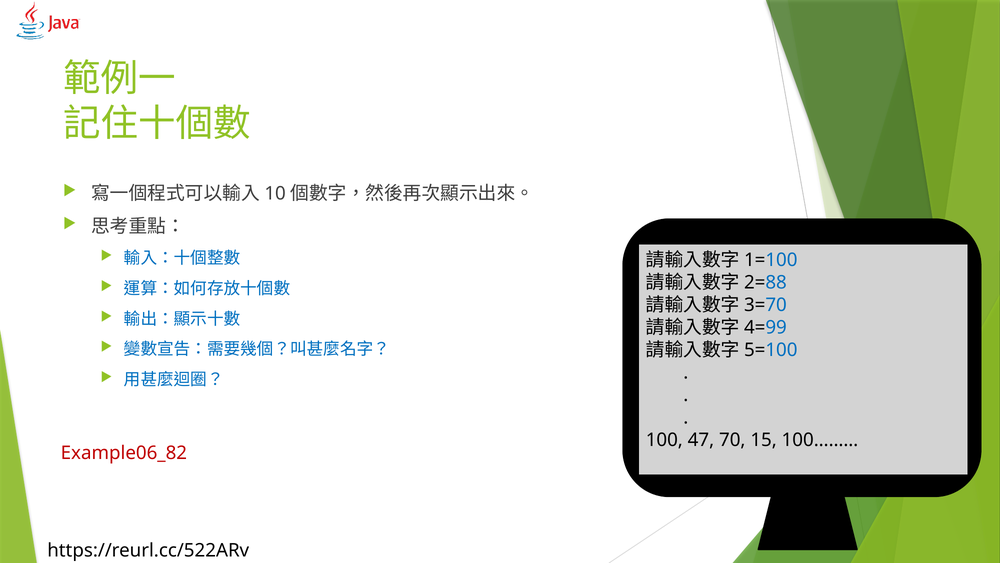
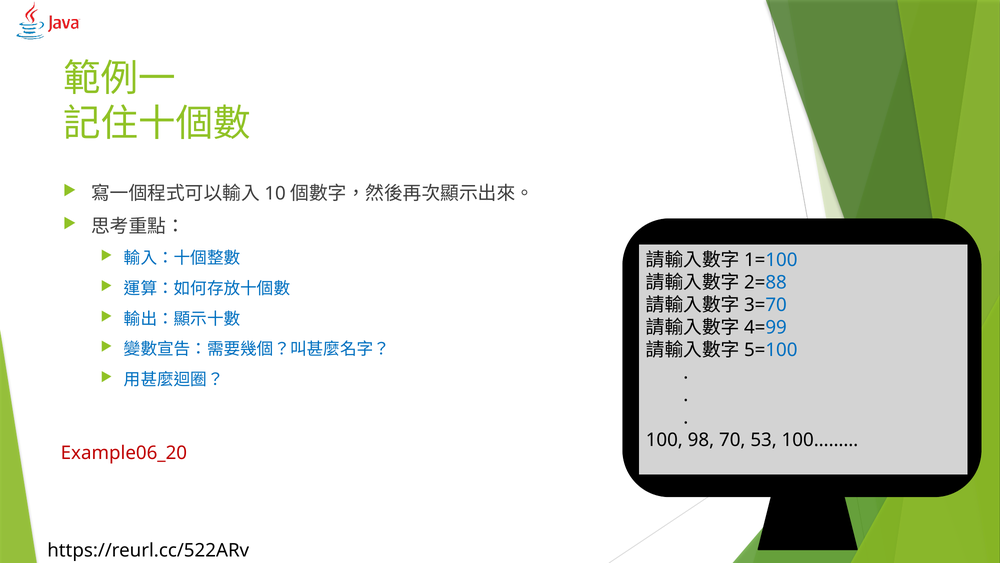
47: 47 -> 98 (701, 440)
15: 15 -> 53 (764, 440)
Example06_82: Example06_82 -> Example06_20 (124, 453)
